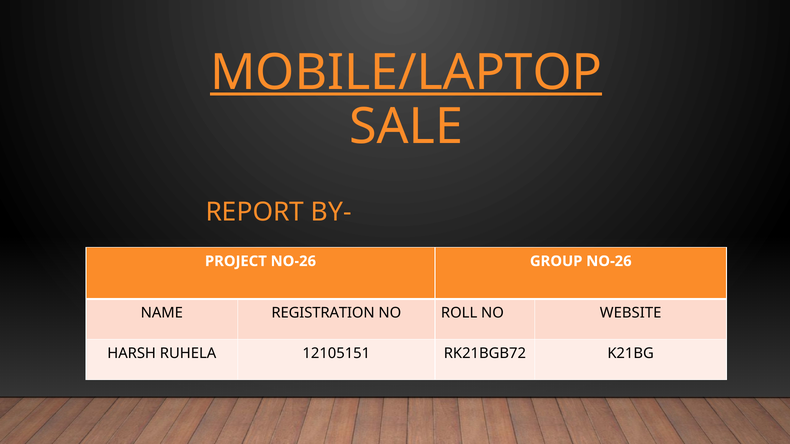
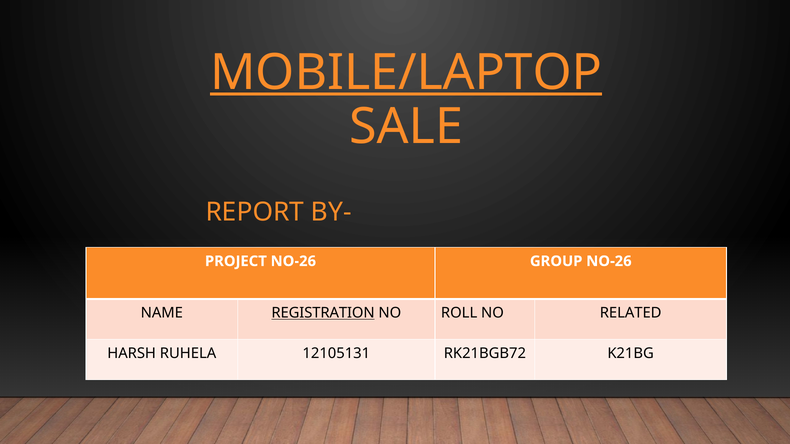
REGISTRATION underline: none -> present (323, 313)
WEBSITE: WEBSITE -> RELATED (631, 313)
12105151: 12105151 -> 12105131 (336, 354)
